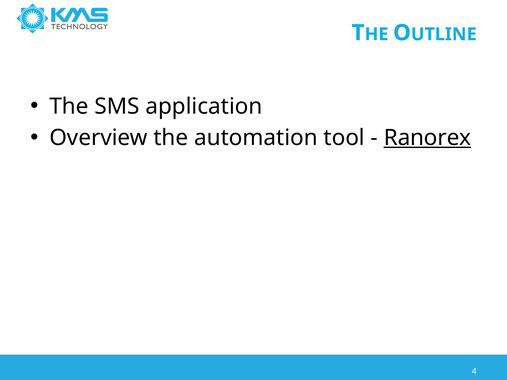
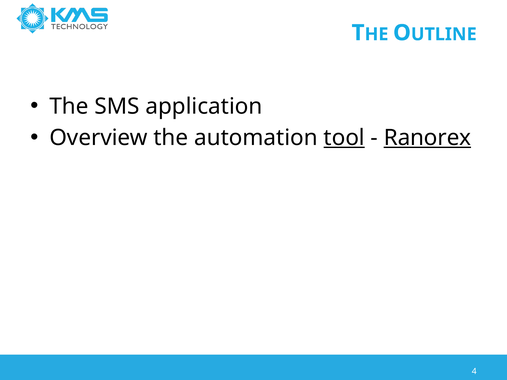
tool underline: none -> present (344, 138)
